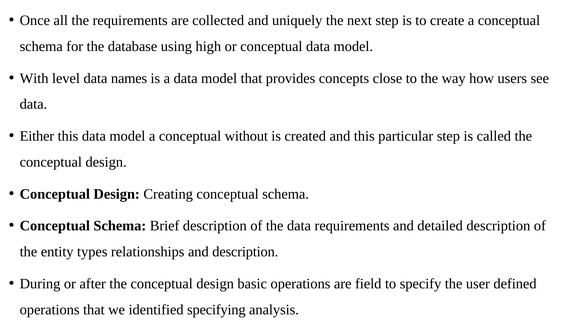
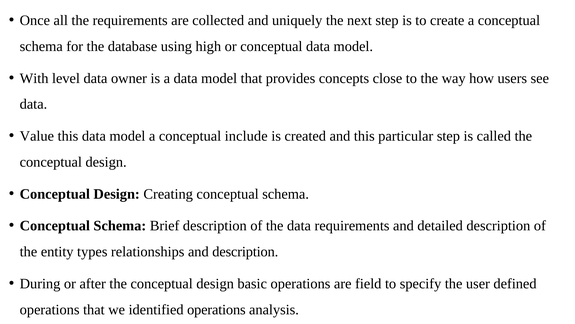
names: names -> owner (129, 78)
Either: Either -> Value (37, 136)
without: without -> include (246, 136)
identified specifying: specifying -> operations (216, 309)
